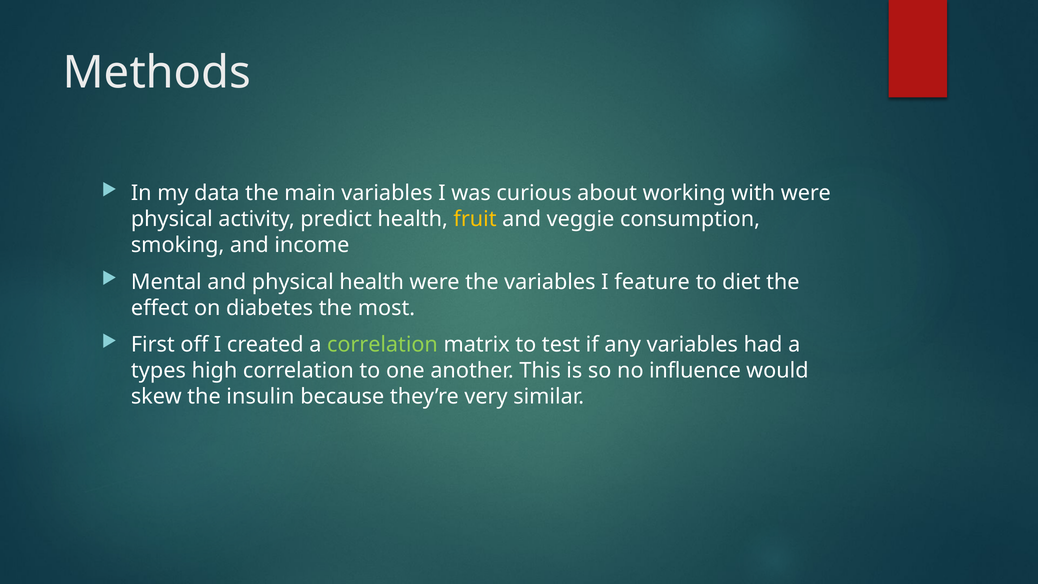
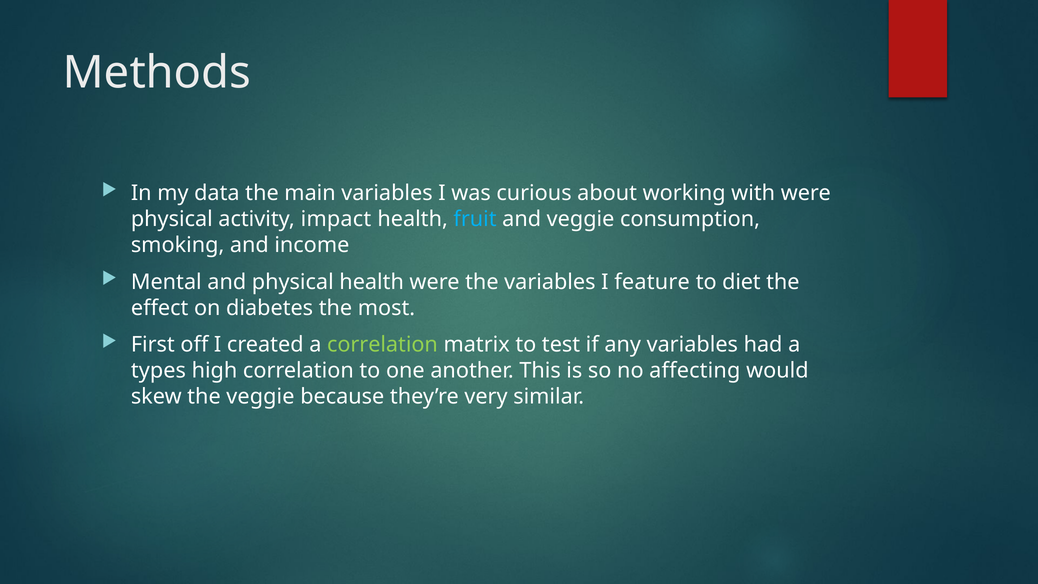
predict: predict -> impact (336, 219)
fruit colour: yellow -> light blue (475, 219)
influence: influence -> affecting (695, 371)
the insulin: insulin -> veggie (260, 397)
